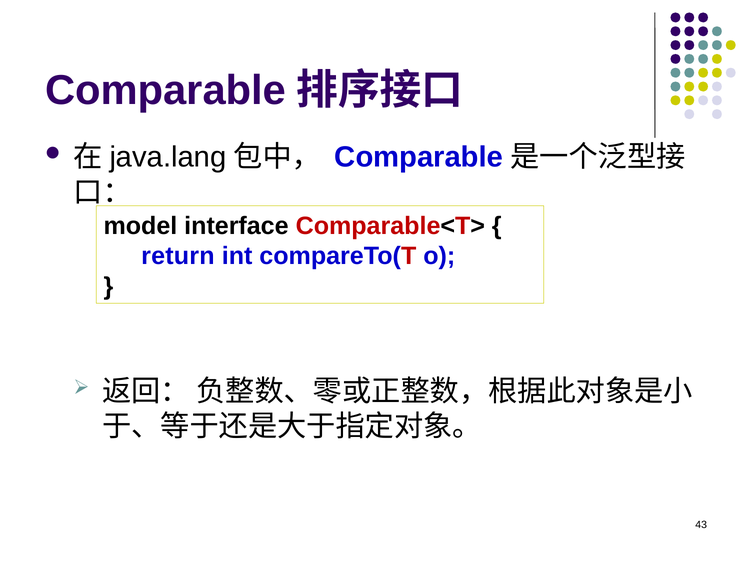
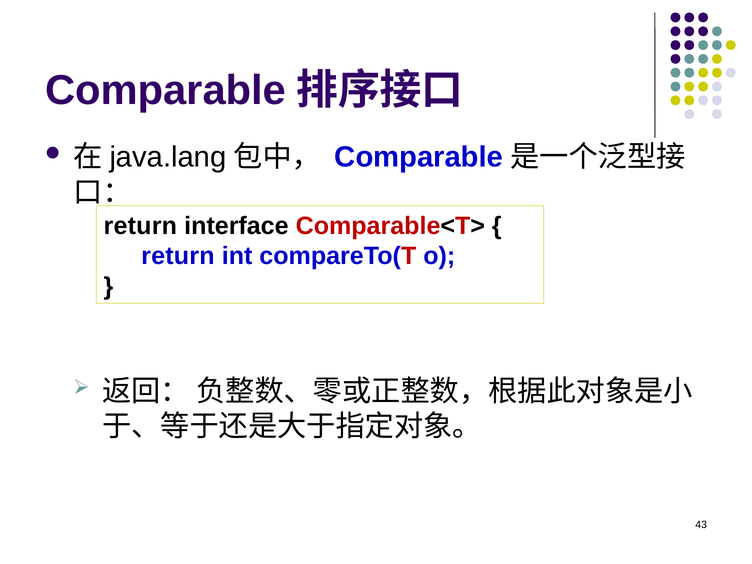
model: model -> return (140, 226)
